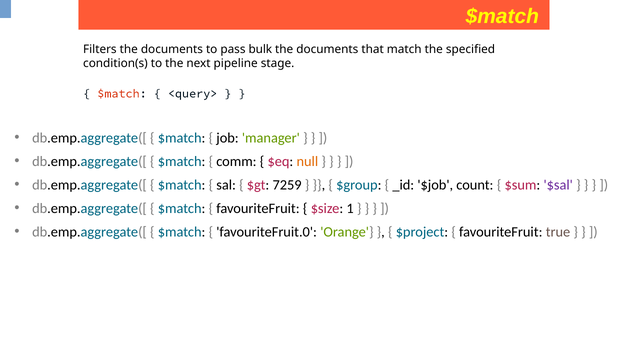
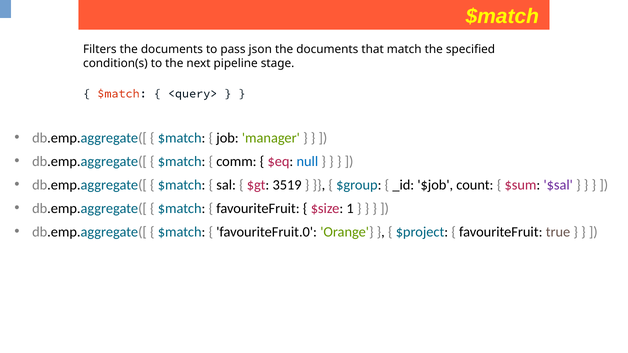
bulk: bulk -> json (260, 49)
null colour: orange -> blue (307, 162)
7259: 7259 -> 3519 (287, 185)
